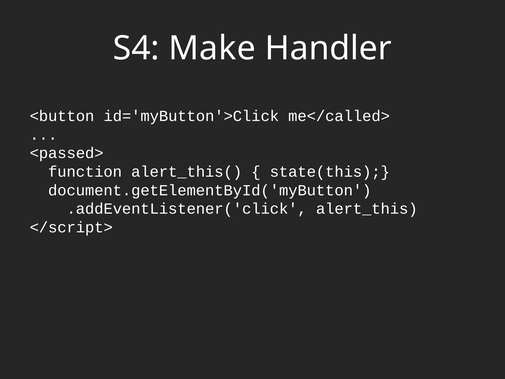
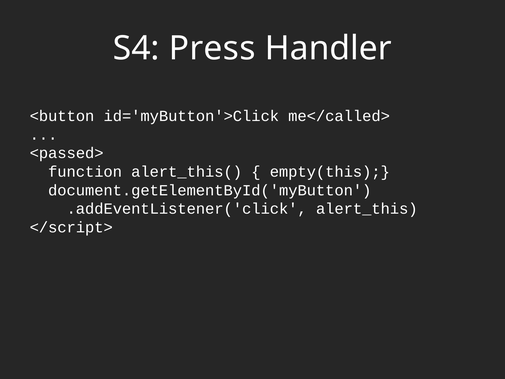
Make: Make -> Press (212, 48)
state(this: state(this -> empty(this (330, 172)
